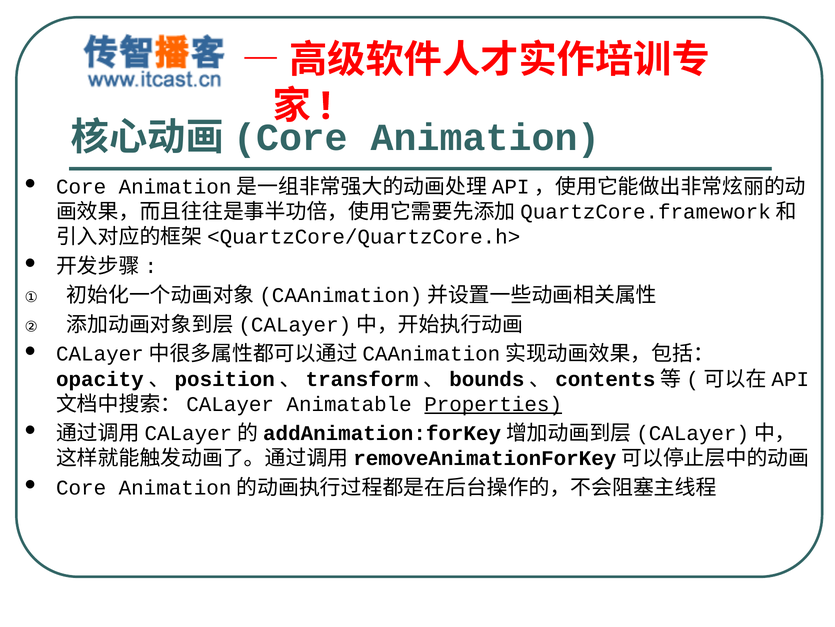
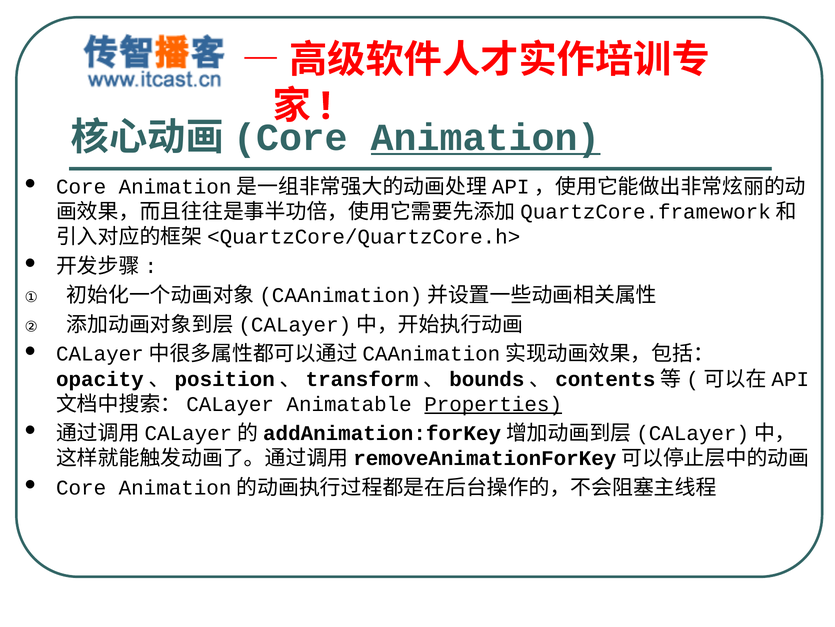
Animation underline: none -> present (486, 137)
